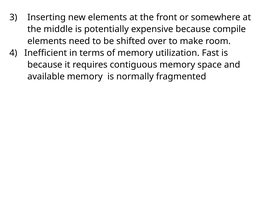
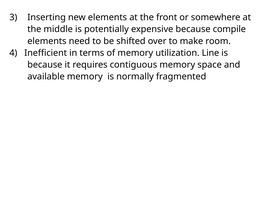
Fast: Fast -> Line (210, 53)
